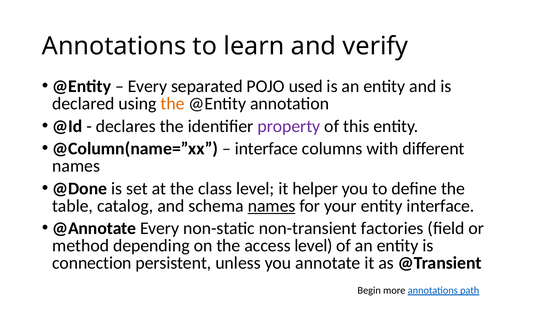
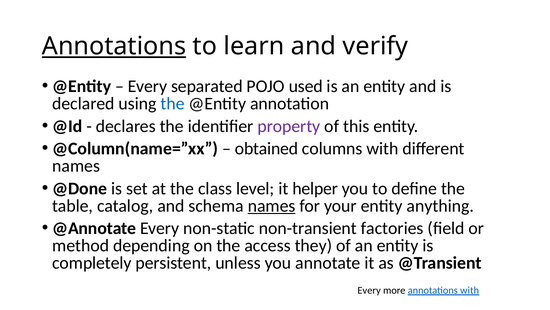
Annotations underline: none -> present (114, 46)
the colour: orange -> blue (173, 104)
interface: interface -> obtained (267, 148)
entity interface: interface -> anything (440, 205)
access level: level -> they (313, 245)
connection: connection -> completely (92, 262)
Begin: Begin -> Every (369, 290)
annotations path: path -> with (470, 290)
